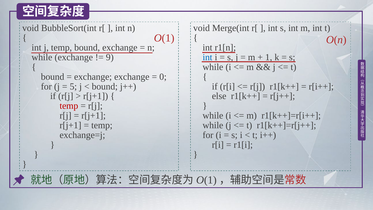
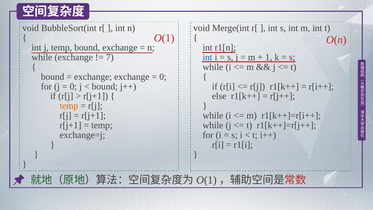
9: 9 -> 7 (110, 57)
5: 5 -> 0 (73, 86)
temp colour: red -> orange (69, 106)
